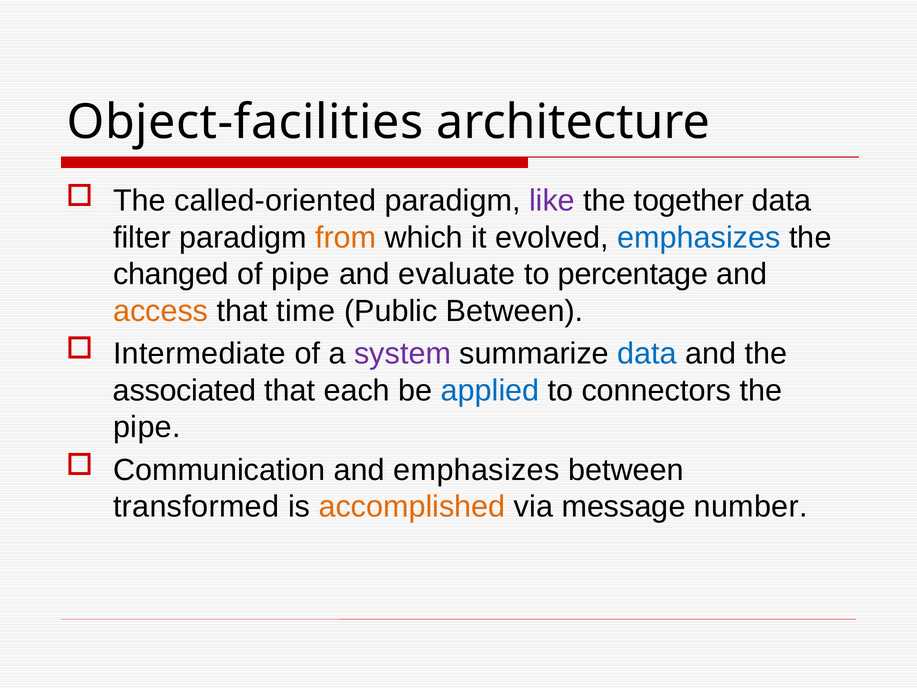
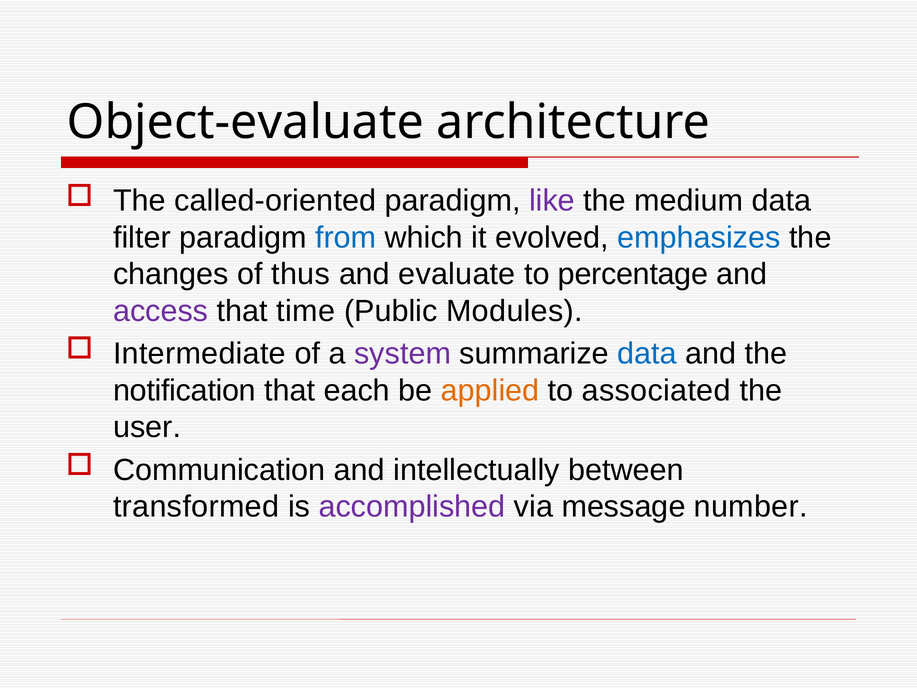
Object-facilities: Object-facilities -> Object-evaluate (245, 122)
together: together -> medium (689, 201)
from colour: orange -> blue (346, 237)
changed: changed -> changes (171, 274)
of pipe: pipe -> thus (301, 274)
access colour: orange -> purple (161, 311)
Public Between: Between -> Modules (514, 311)
associated: associated -> notification (185, 390)
applied colour: blue -> orange (490, 390)
connectors: connectors -> associated (656, 390)
pipe: pipe -> user (147, 427)
and emphasizes: emphasizes -> intellectually (477, 470)
accomplished colour: orange -> purple (412, 506)
